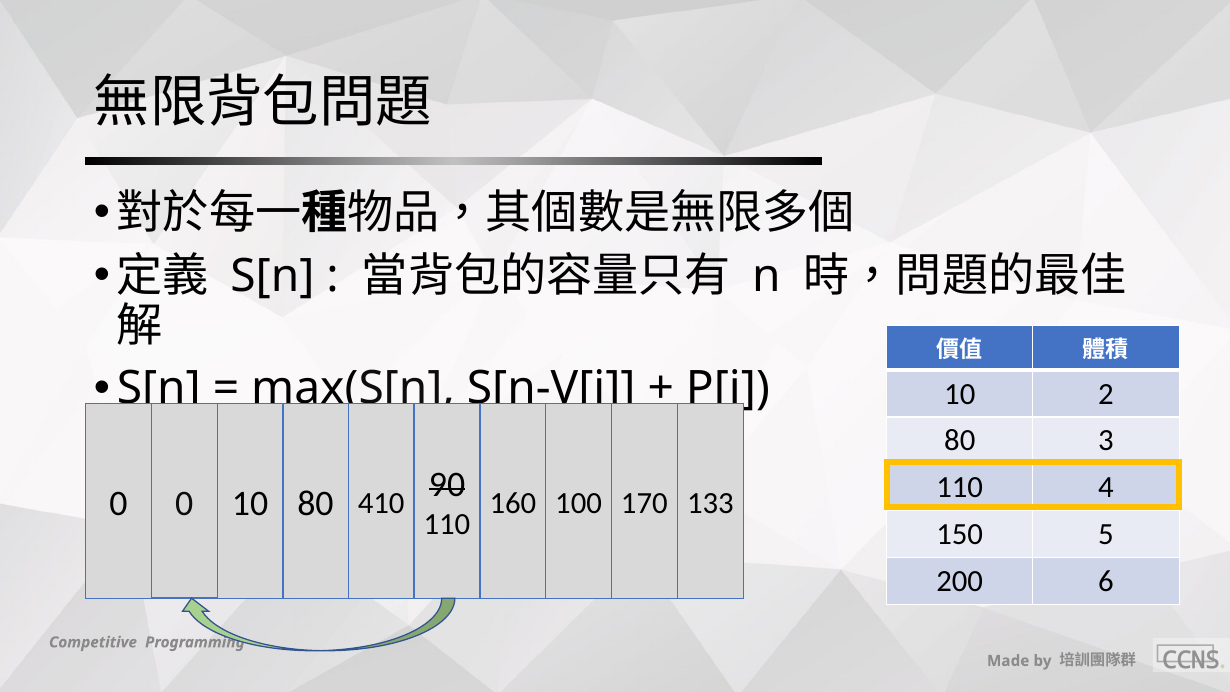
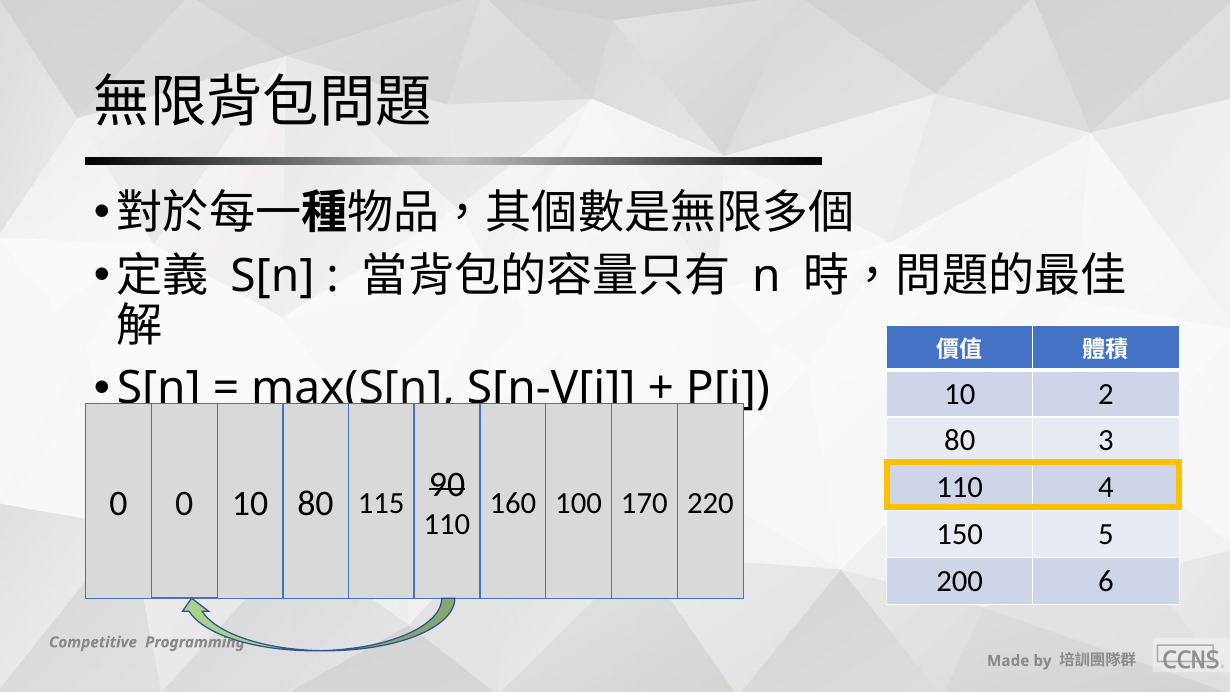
410: 410 -> 115 (381, 503)
133: 133 -> 220 (710, 503)
